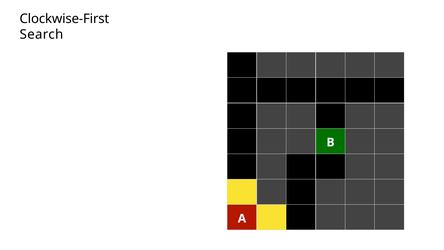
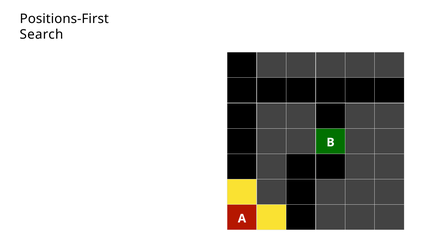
Clockwise-First: Clockwise-First -> Positions-First (64, 19)
